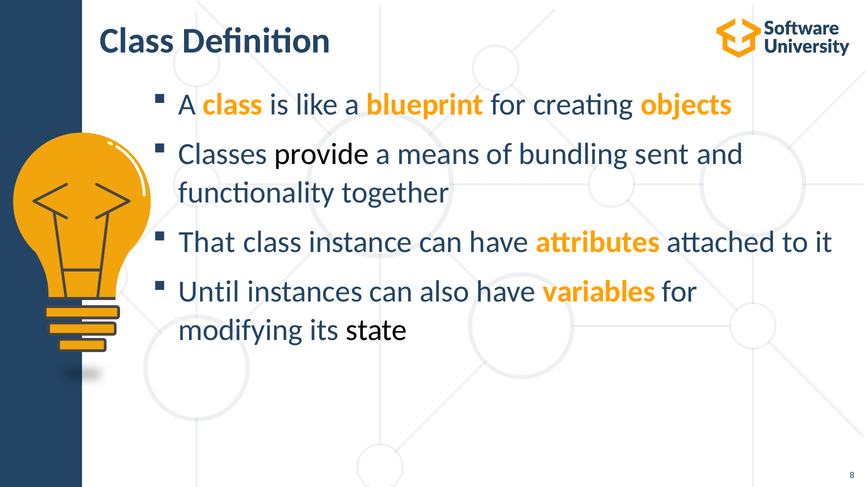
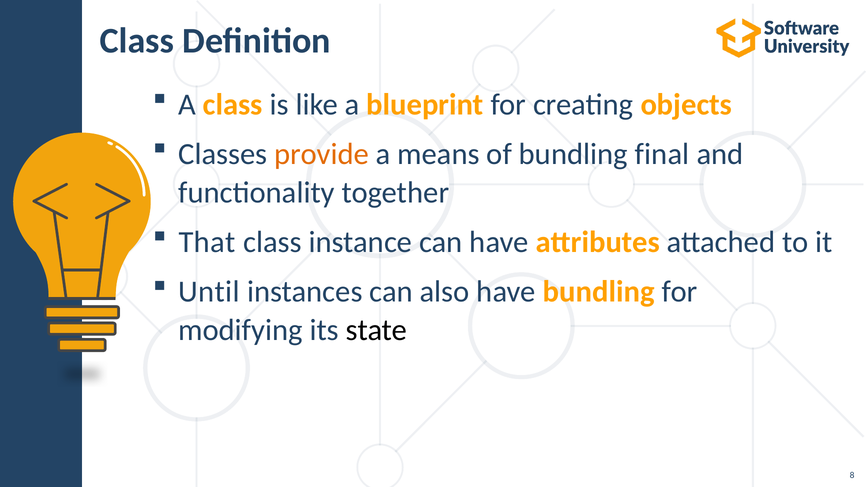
provide colour: black -> orange (322, 154)
sent: sent -> final (662, 154)
have variables: variables -> bundling (599, 292)
